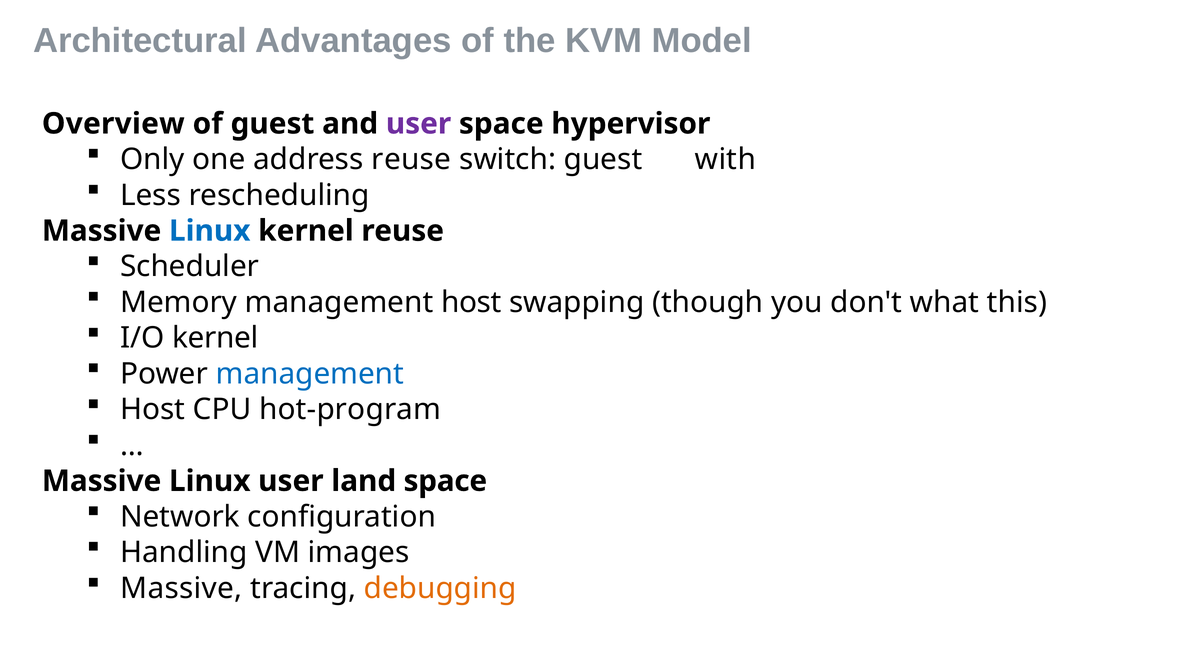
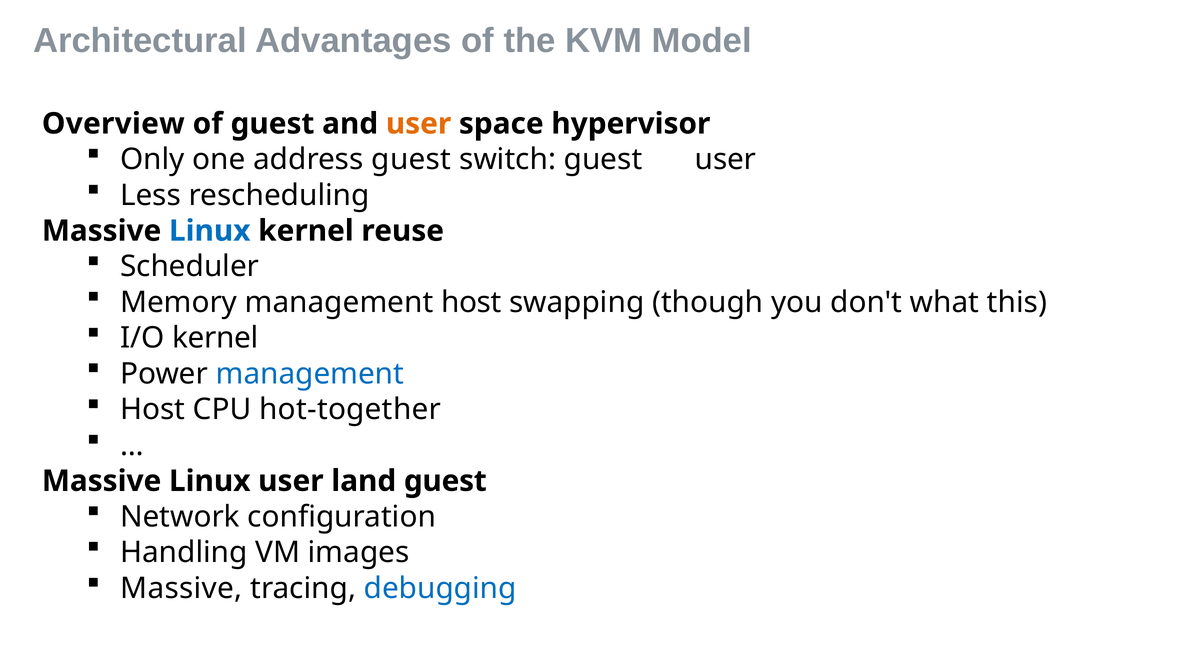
user colour: purple -> orange (419, 124)
address reuse: reuse -> guest (411, 159)
guest with: with -> user (726, 159)
hot-program: hot-program -> hot-together (350, 410)
land space: space -> guest (445, 481)
debugging colour: orange -> blue (440, 588)
